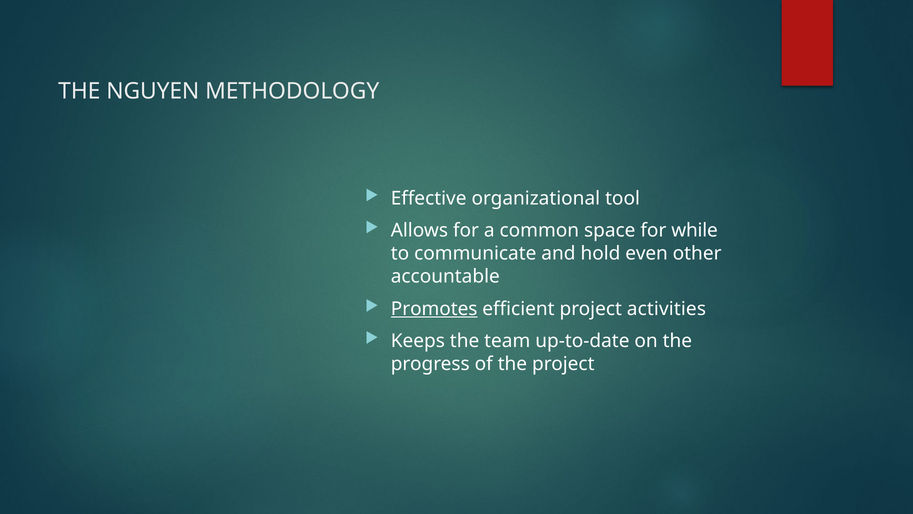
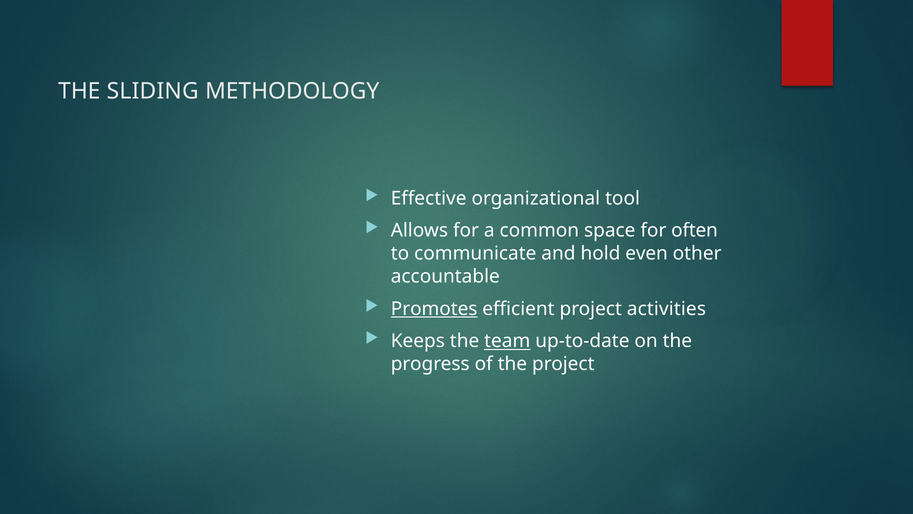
NGUYEN: NGUYEN -> SLIDING (153, 91)
while: while -> often (695, 230)
team underline: none -> present (507, 341)
